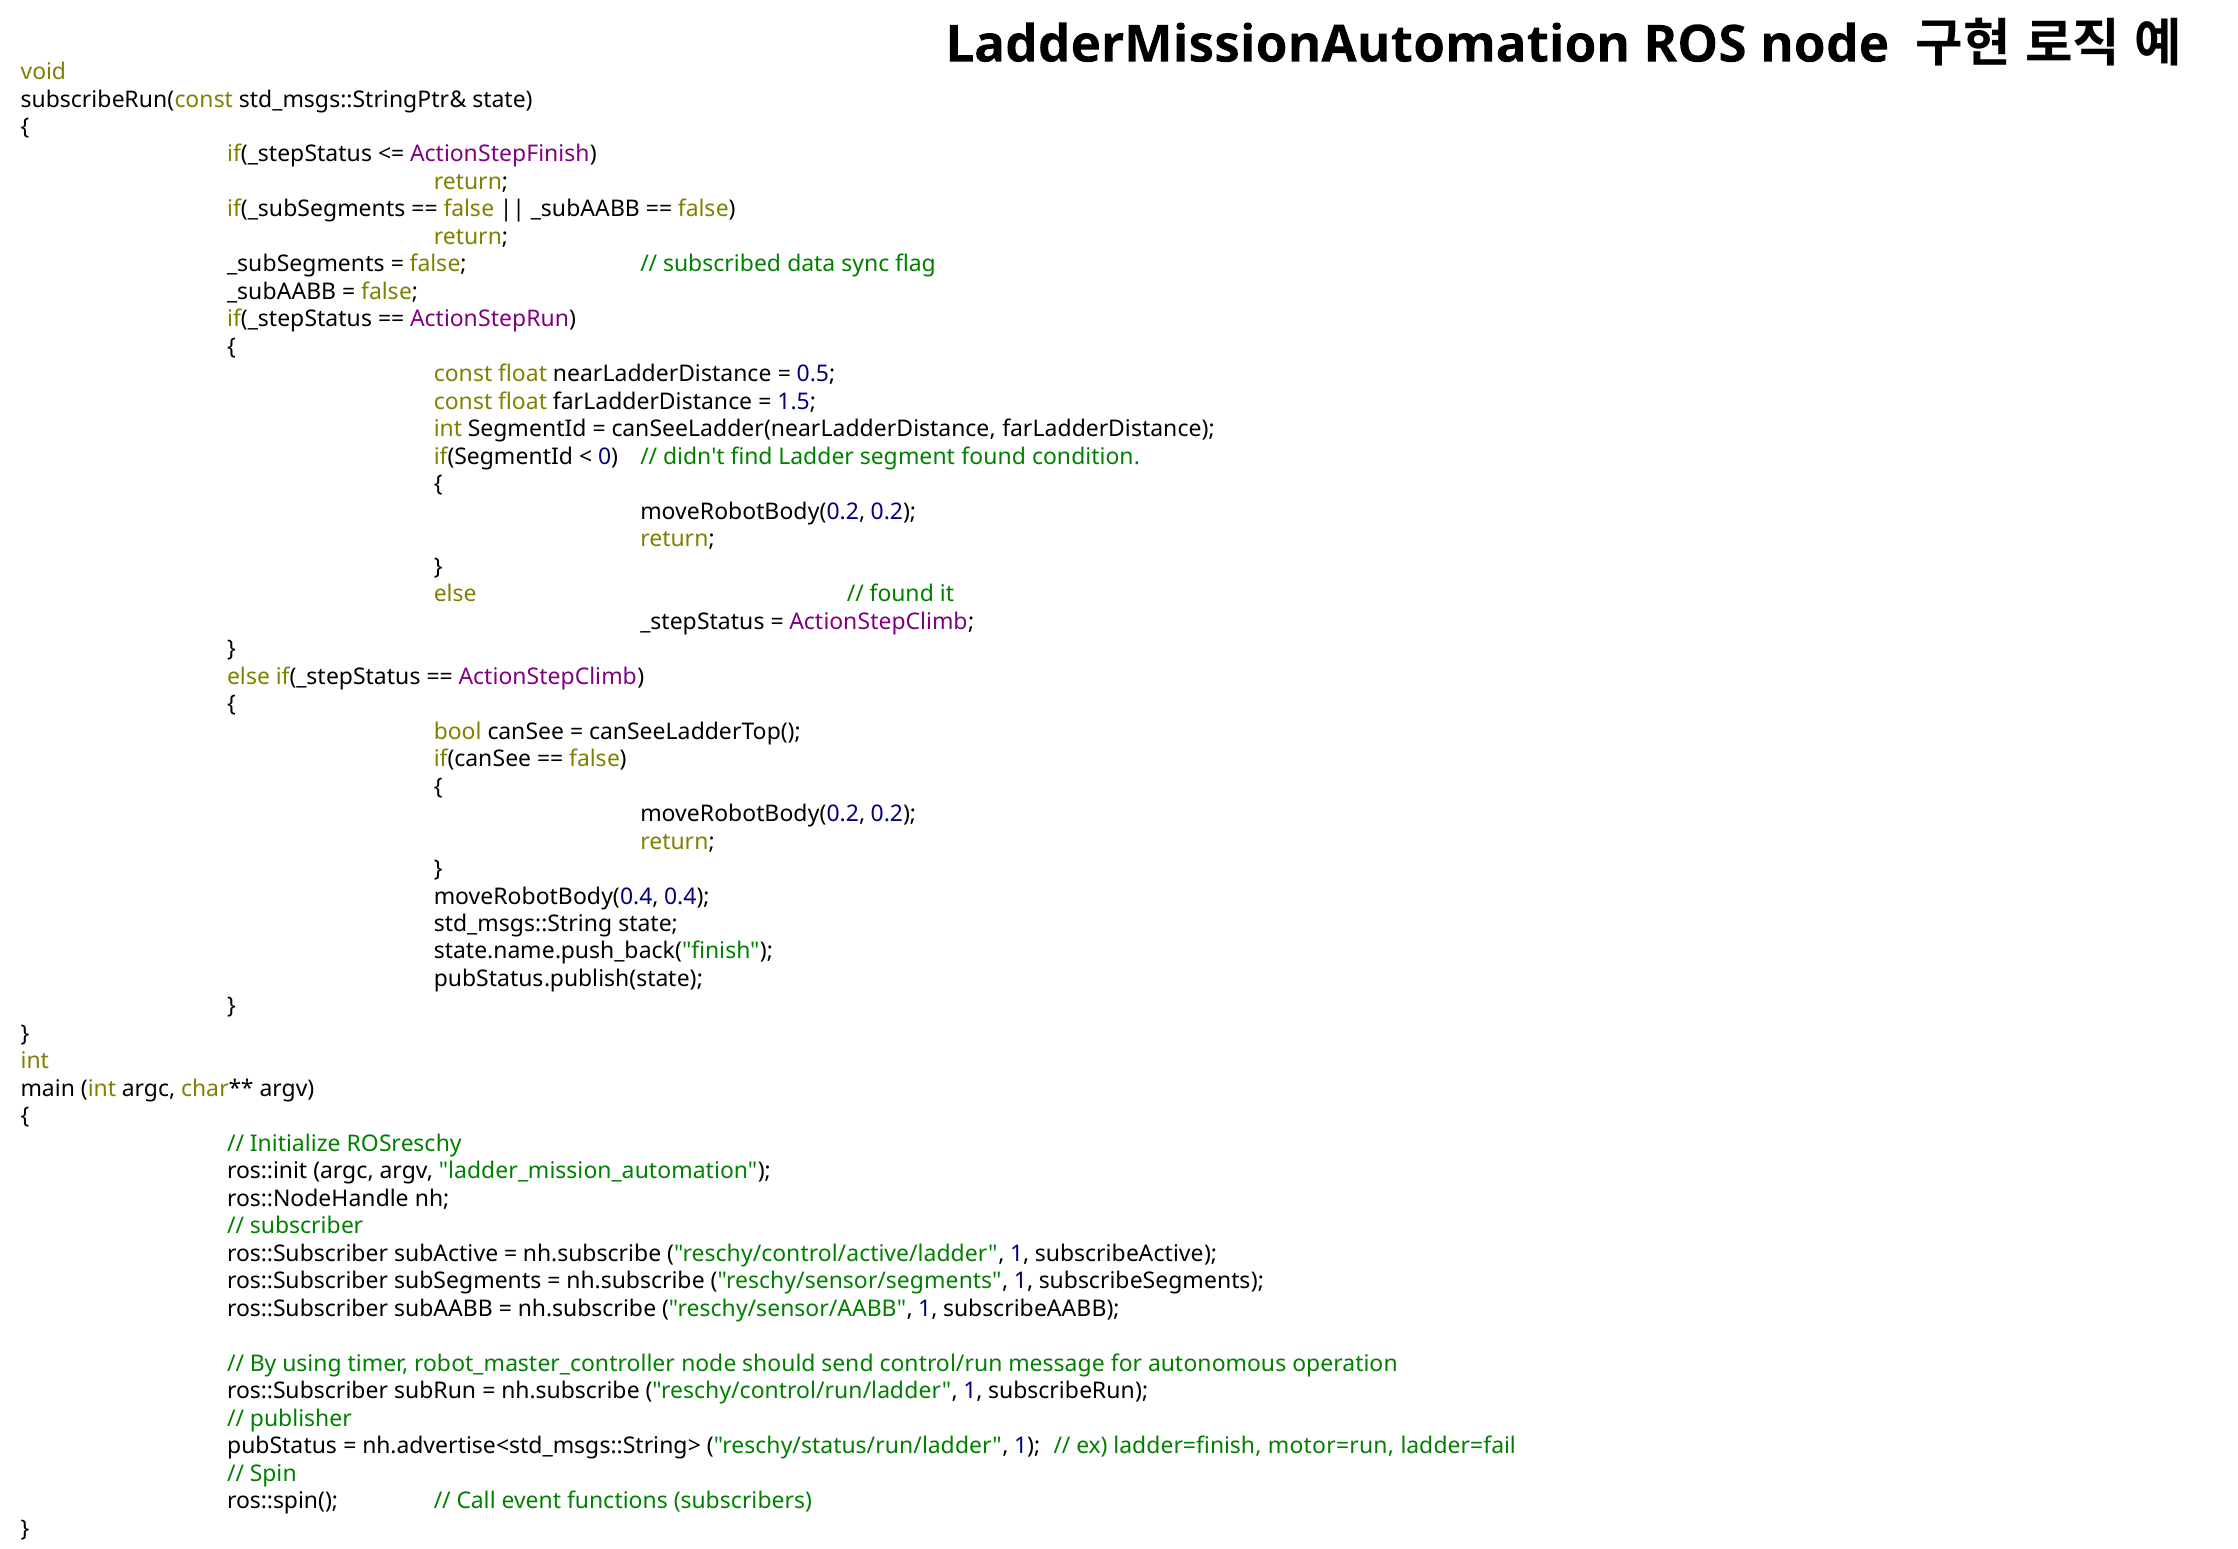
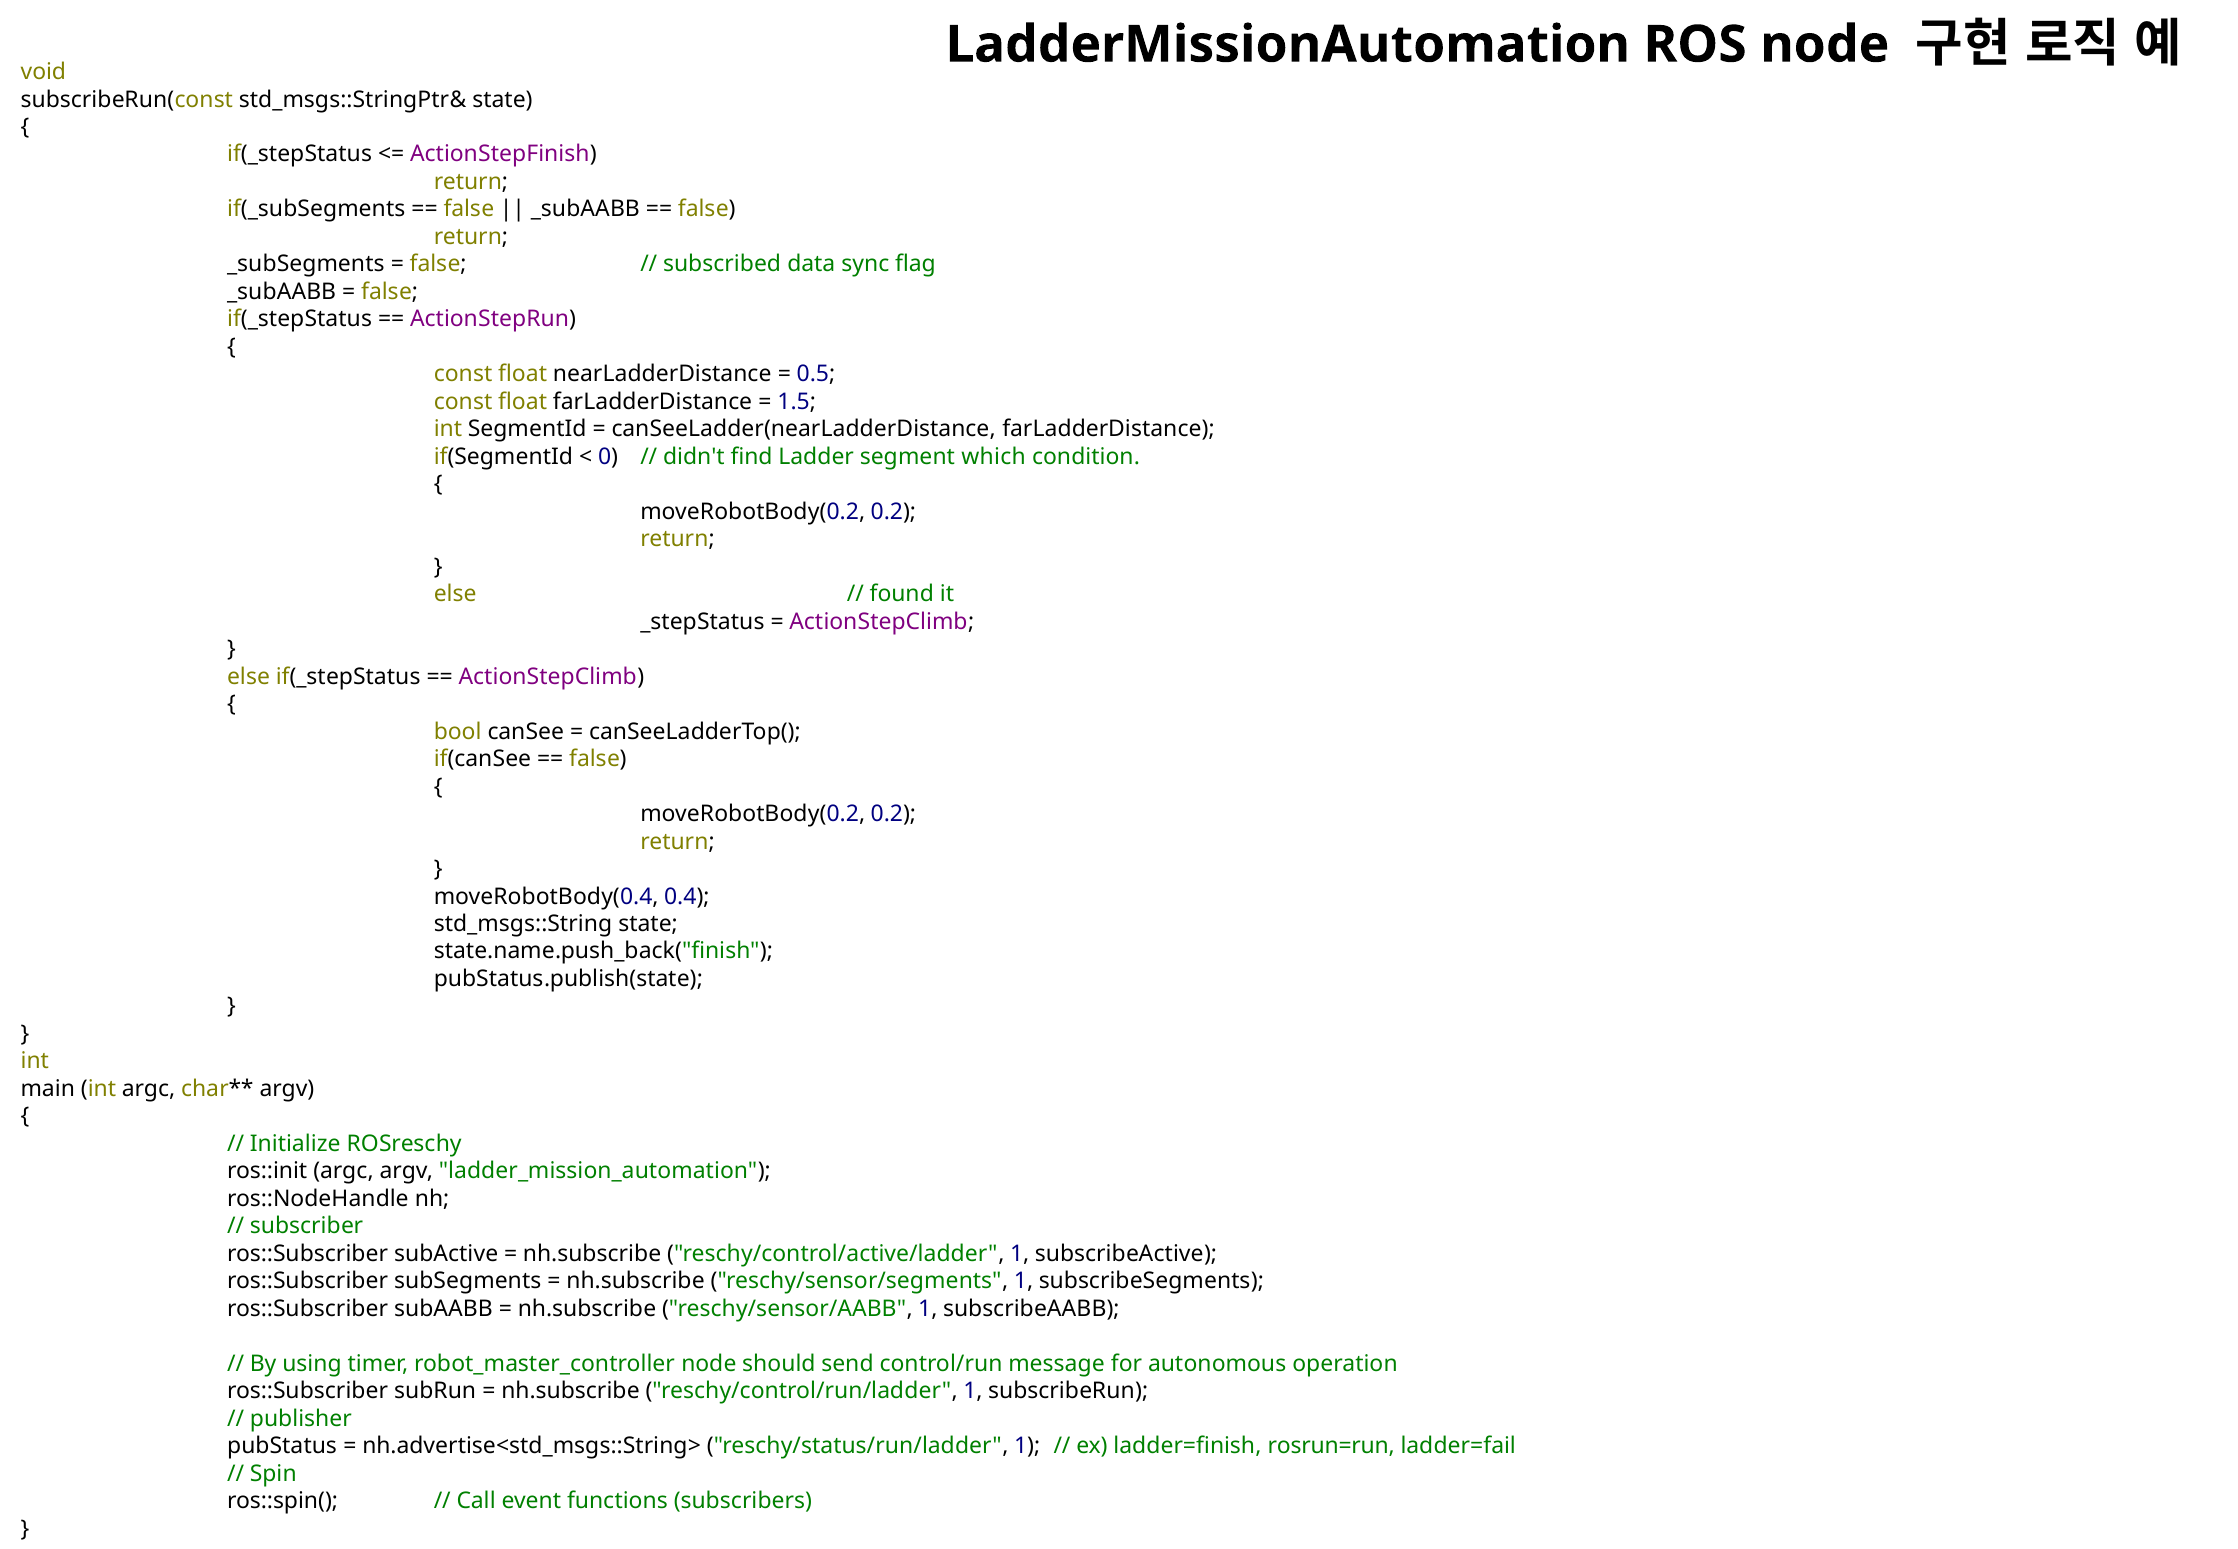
segment found: found -> which (994, 457)
motor=run: motor=run -> rosrun=run (1331, 1446)
